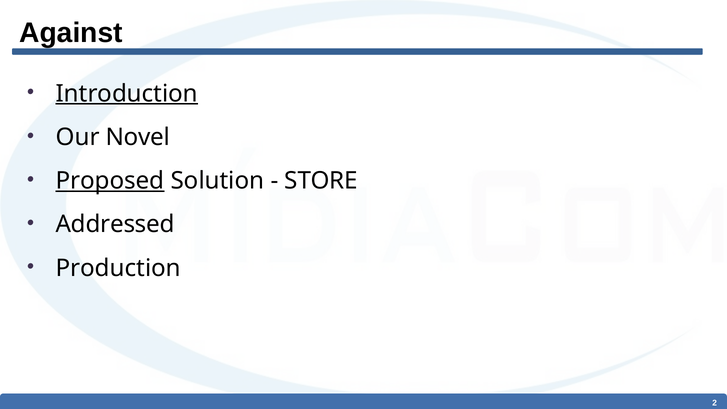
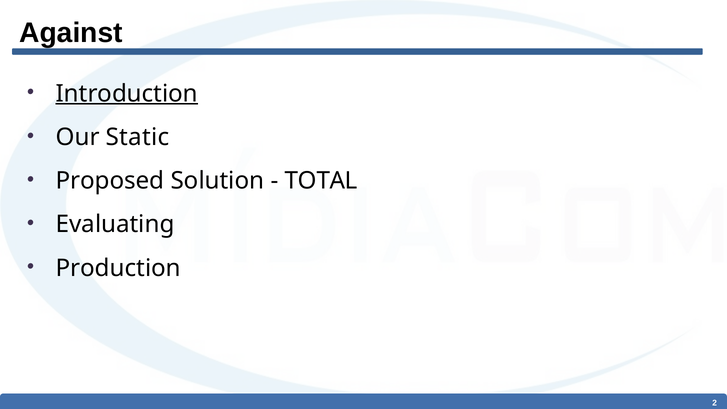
Novel: Novel -> Static (138, 137)
Proposed underline: present -> none (110, 181)
STORE: STORE -> TOTAL (321, 181)
Addressed: Addressed -> Evaluating (115, 224)
